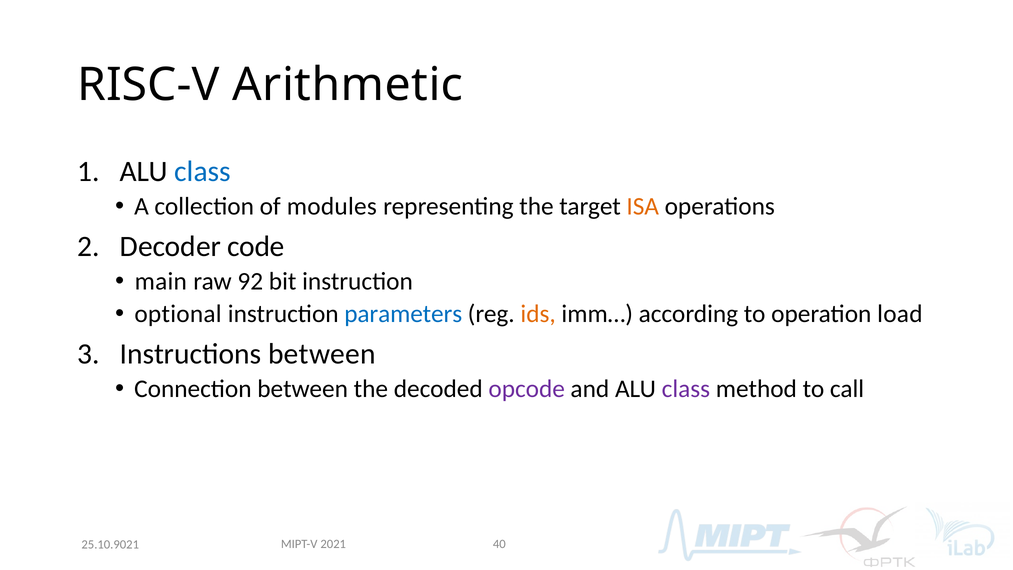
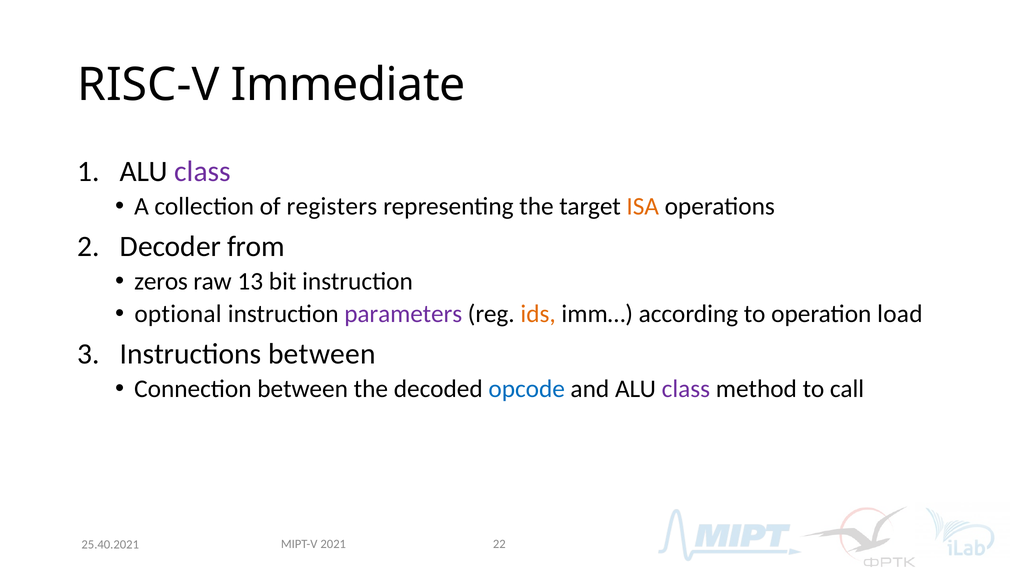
Arithmetic: Arithmetic -> Immediate (348, 85)
class colour: blue -> purple (203, 171)
modules: modules -> registers (332, 206)
code: code -> from (256, 246)
main: main -> zeros (161, 281)
92: 92 -> 13 (250, 281)
parameters colour: blue -> purple (403, 314)
opcode colour: purple -> blue (527, 389)
40: 40 -> 22 (499, 544)
25.10.9021: 25.10.9021 -> 25.40.2021 (110, 544)
